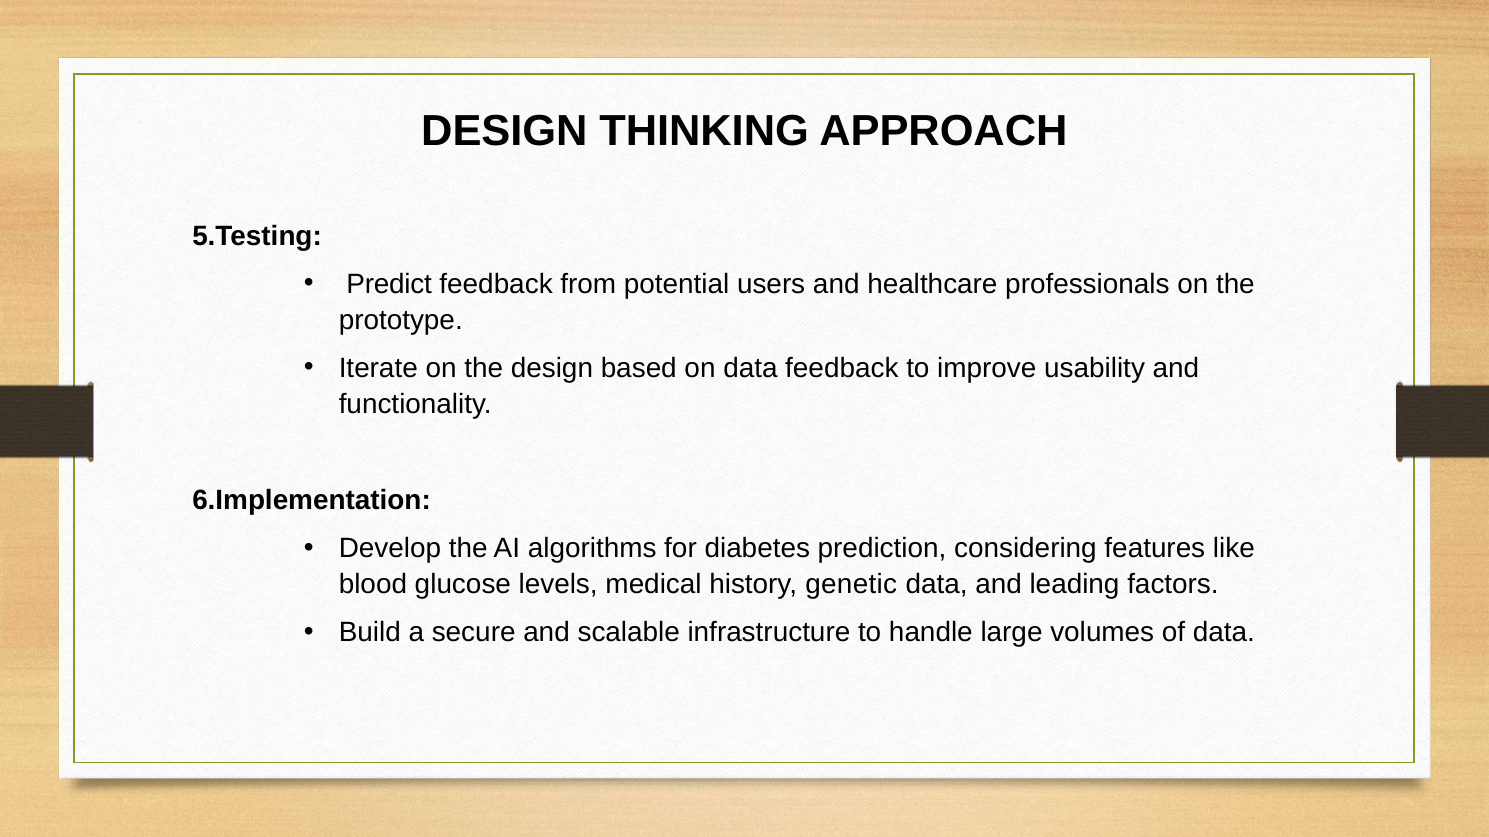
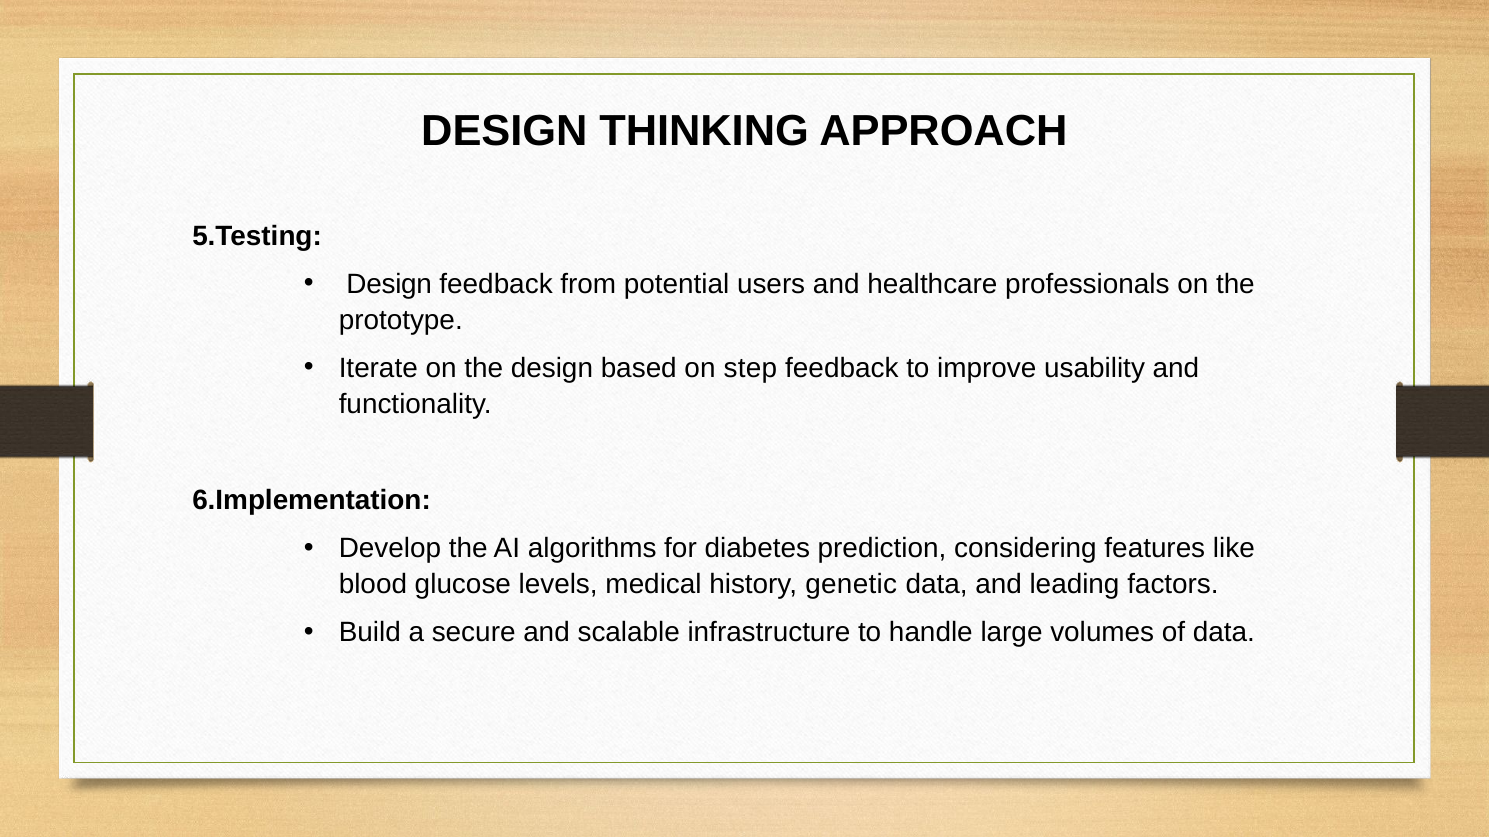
Predict: Predict -> Design (389, 284)
on data: data -> step (750, 368)
